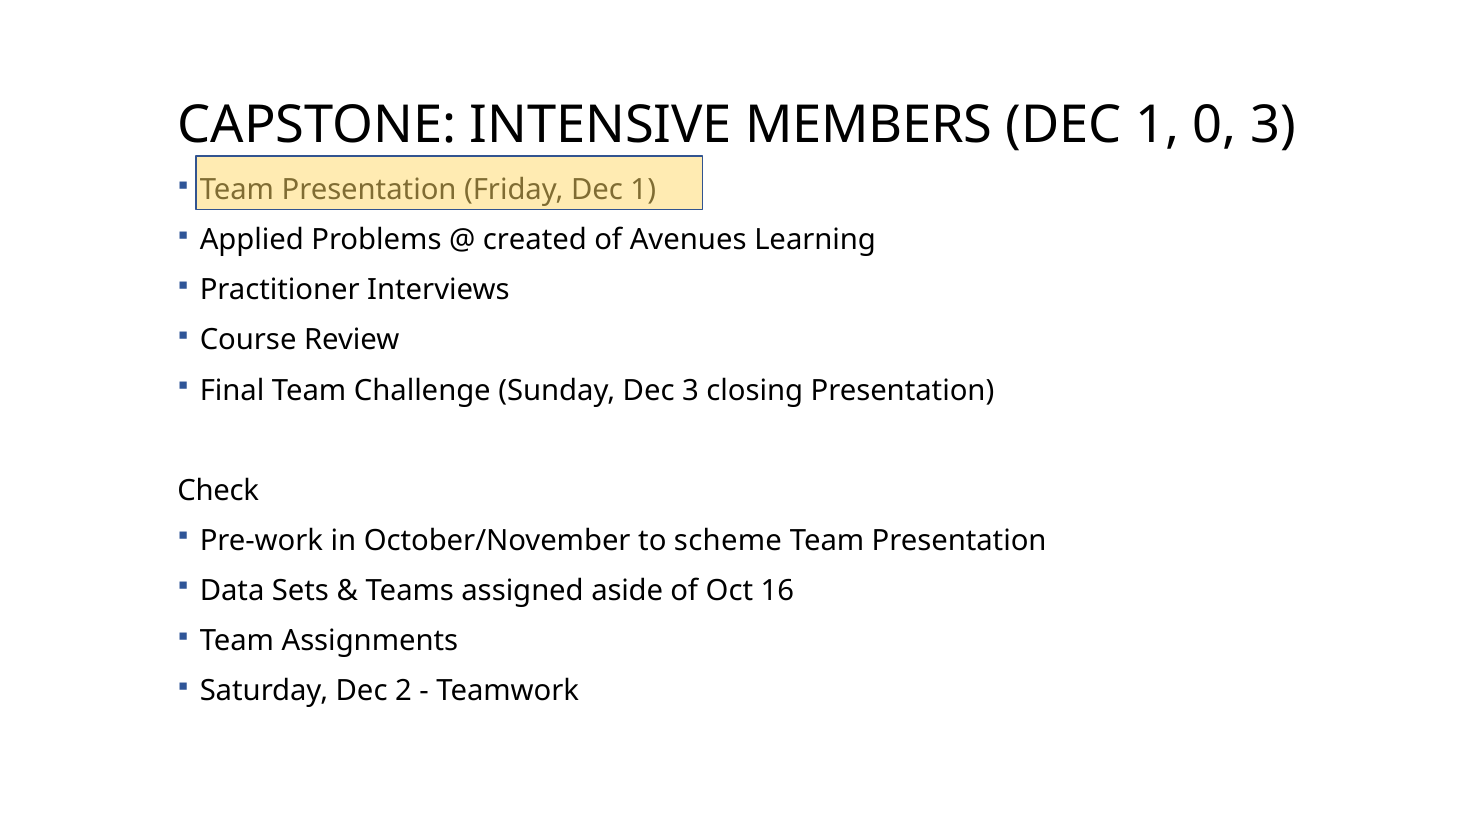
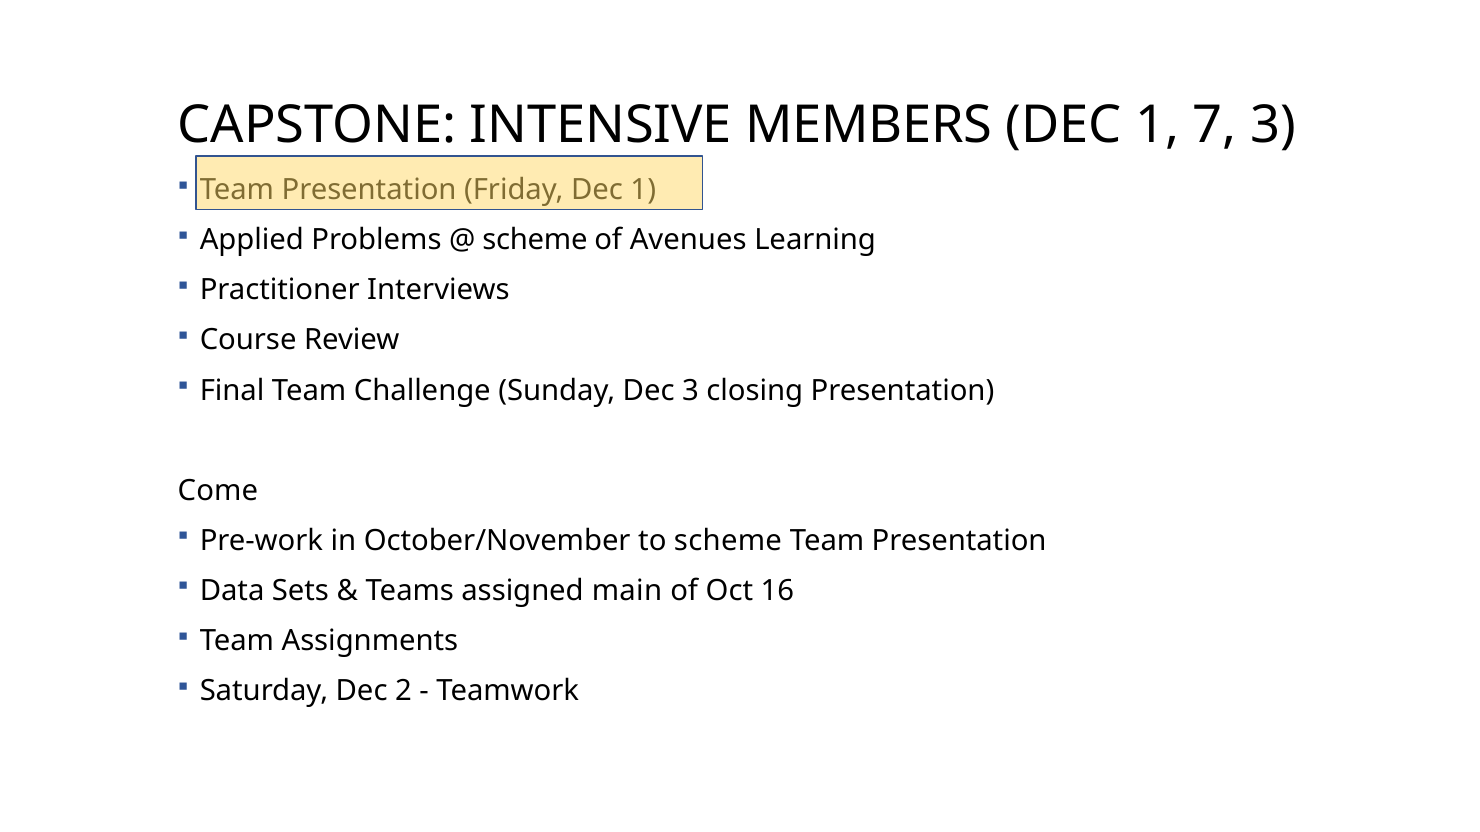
0: 0 -> 7 (1215, 126)
created: created -> scheme (535, 240)
Check: Check -> Come (218, 491)
aside: aside -> main (627, 591)
